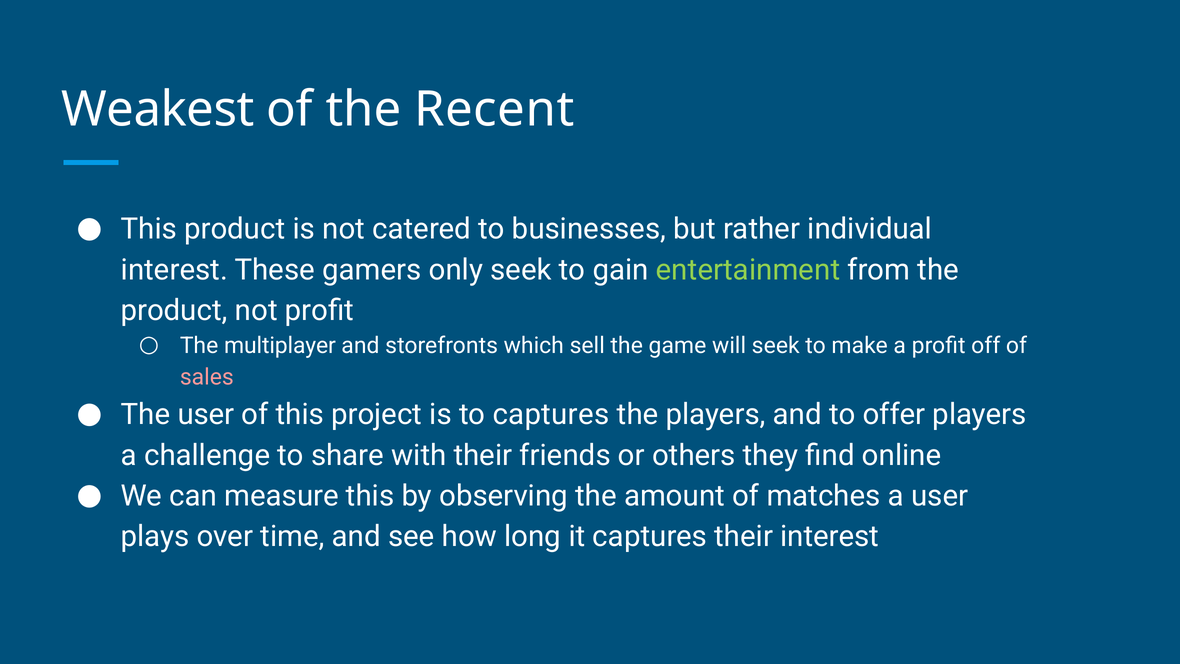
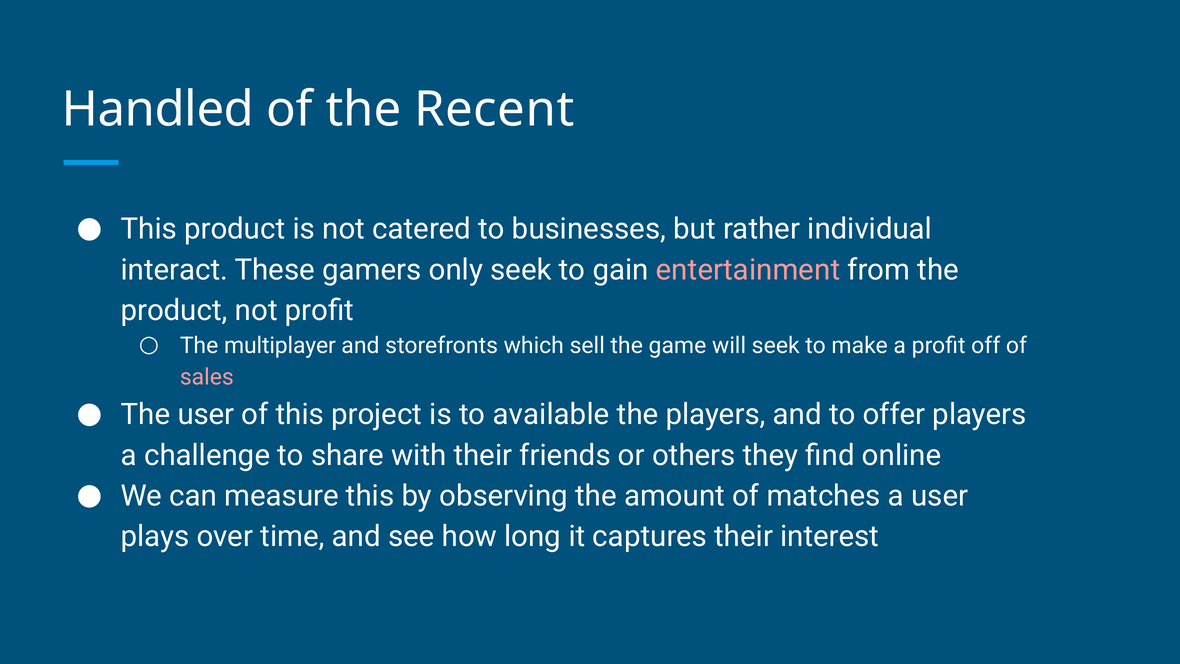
Weakest: Weakest -> Handled (158, 110)
interest: interest -> interact (174, 270)
entertainment colour: light green -> pink (748, 270)
to captures: captures -> available (551, 414)
